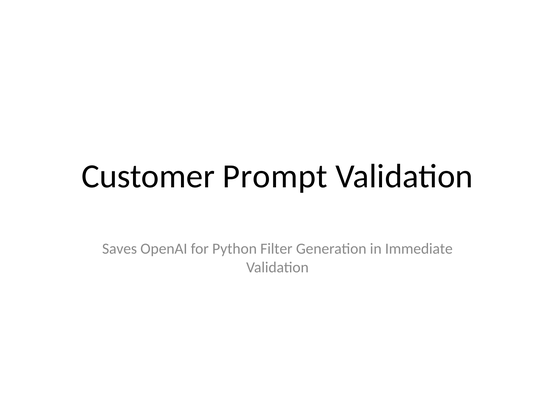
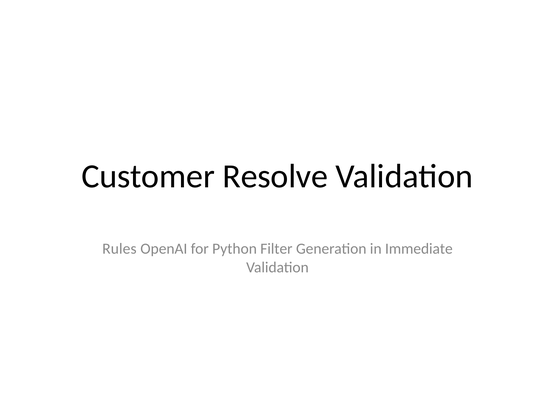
Prompt: Prompt -> Resolve (275, 176)
Saves: Saves -> Rules (119, 249)
